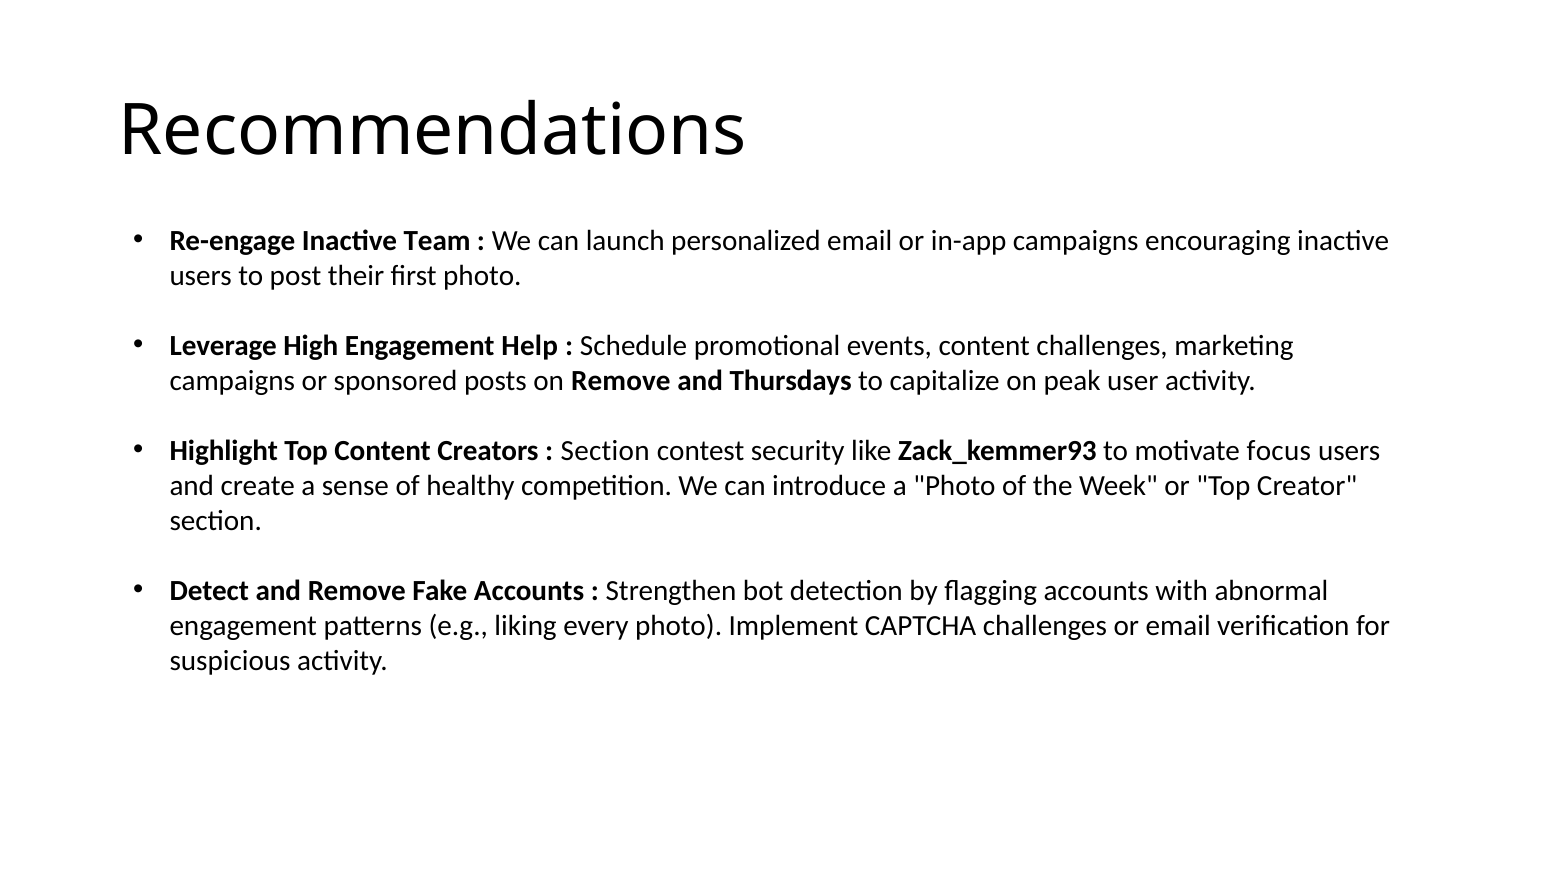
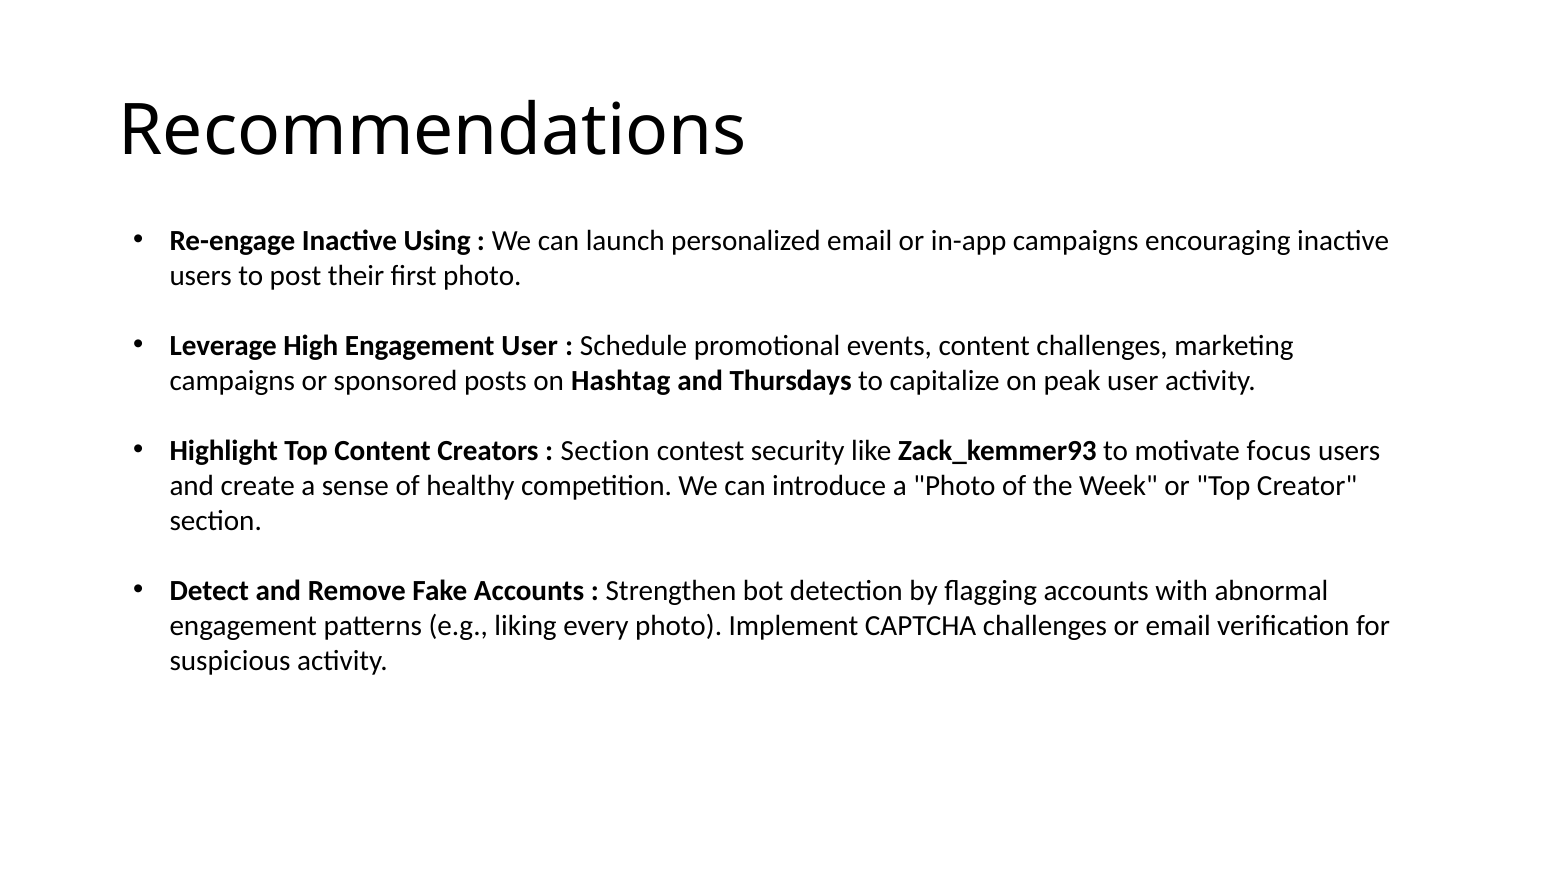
Team: Team -> Using (437, 241)
Engagement Help: Help -> User (530, 346)
on Remove: Remove -> Hashtag (621, 381)
